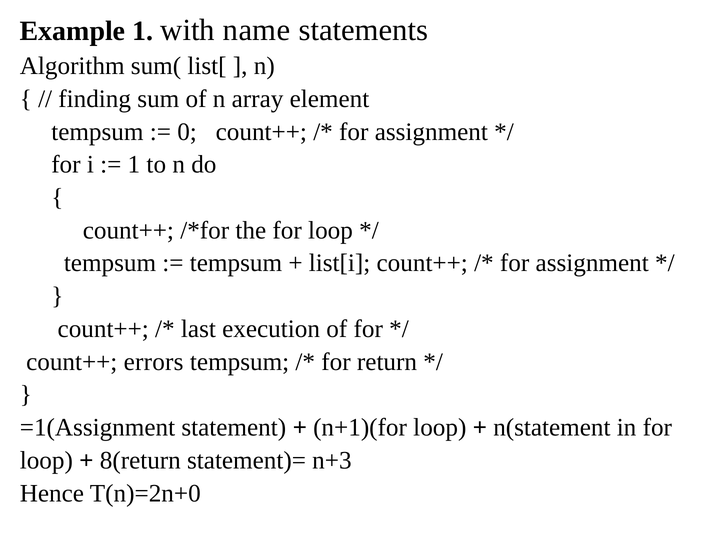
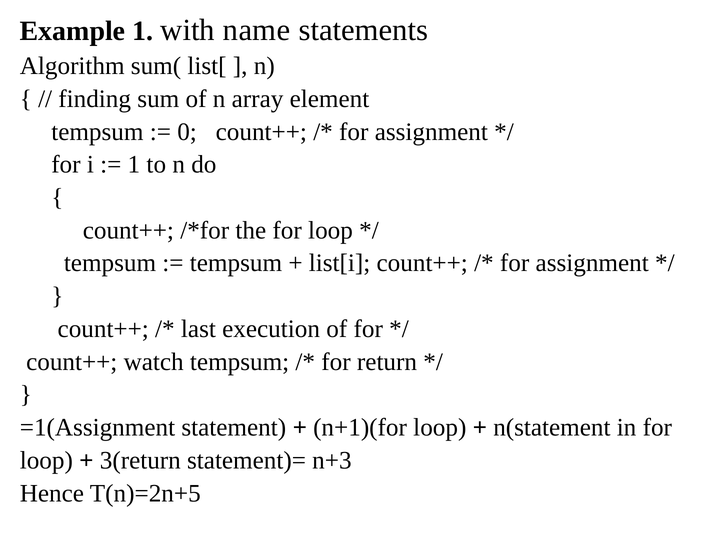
errors: errors -> watch (154, 362)
8(return: 8(return -> 3(return (140, 460)
T(n)=2n+0: T(n)=2n+0 -> T(n)=2n+5 (145, 493)
